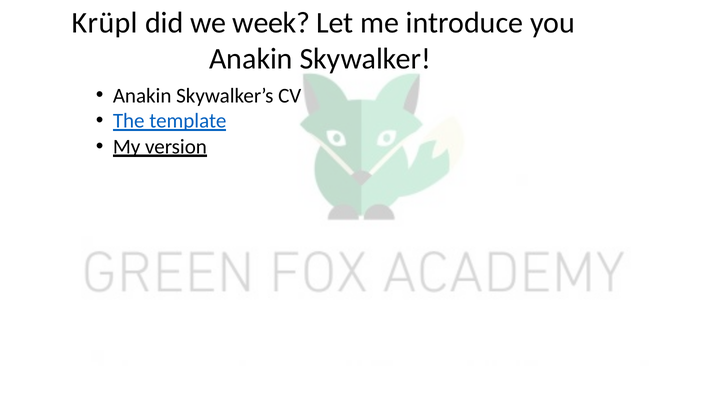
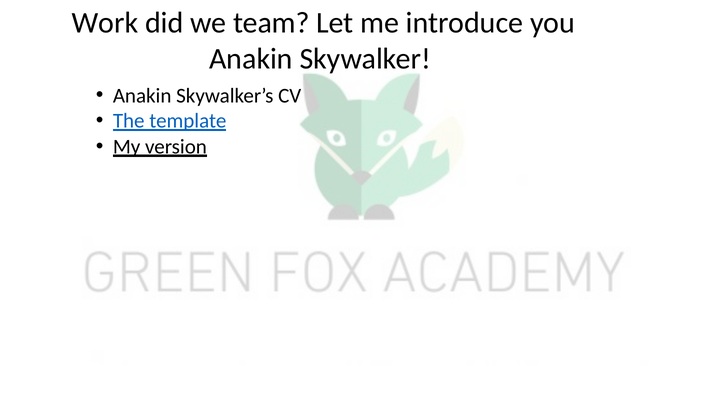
Krüpl: Krüpl -> Work (105, 23)
week: week -> team (271, 23)
